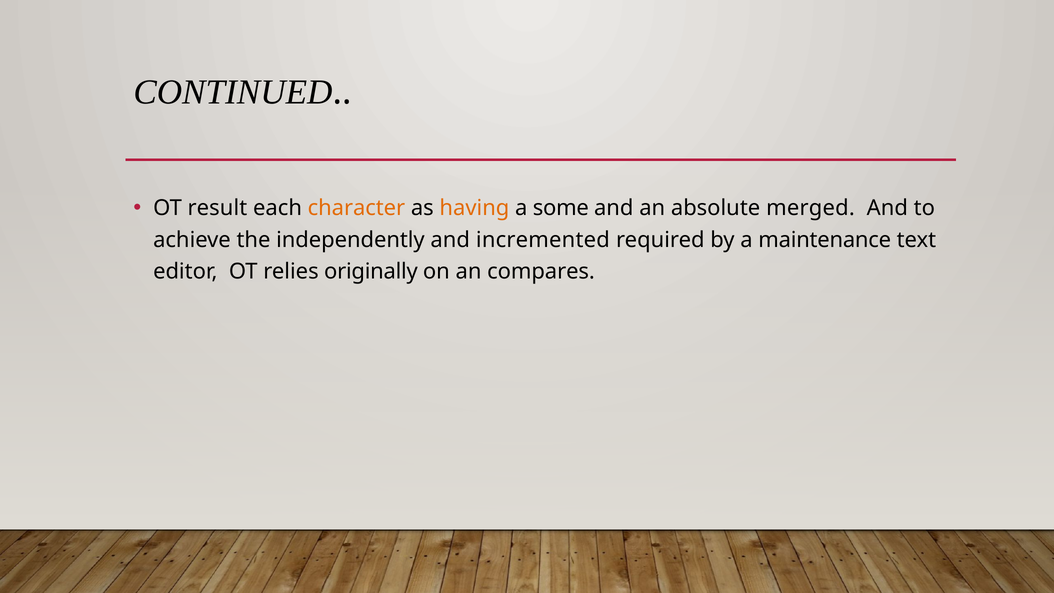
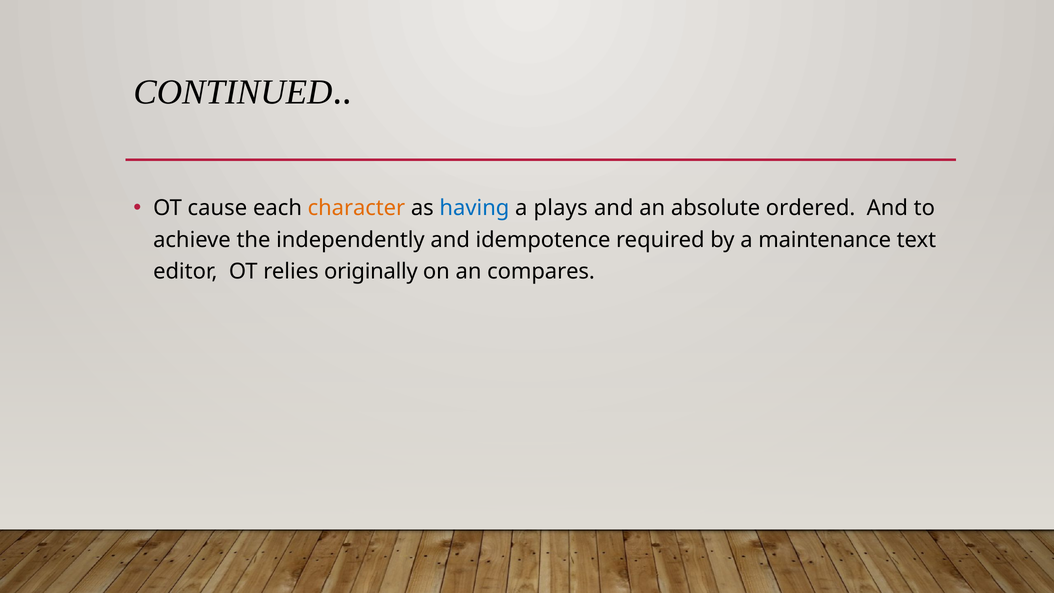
result: result -> cause (217, 208)
having colour: orange -> blue (474, 208)
some: some -> plays (561, 208)
merged: merged -> ordered (811, 208)
incremented: incremented -> idempotence (543, 240)
